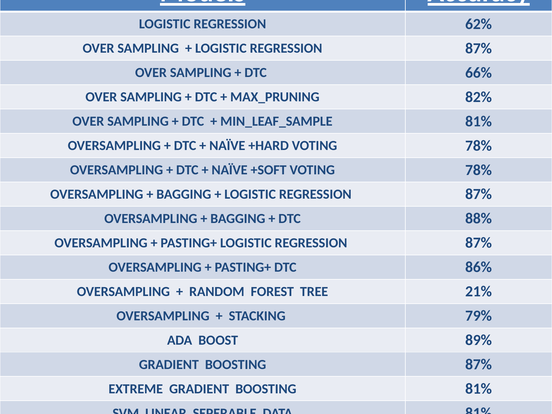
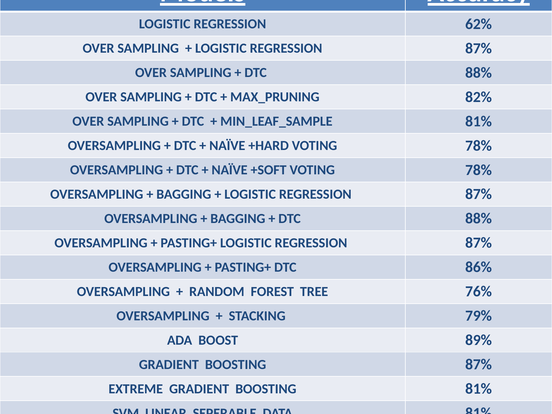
66%: 66% -> 88% (479, 73)
21%: 21% -> 76% (479, 292)
